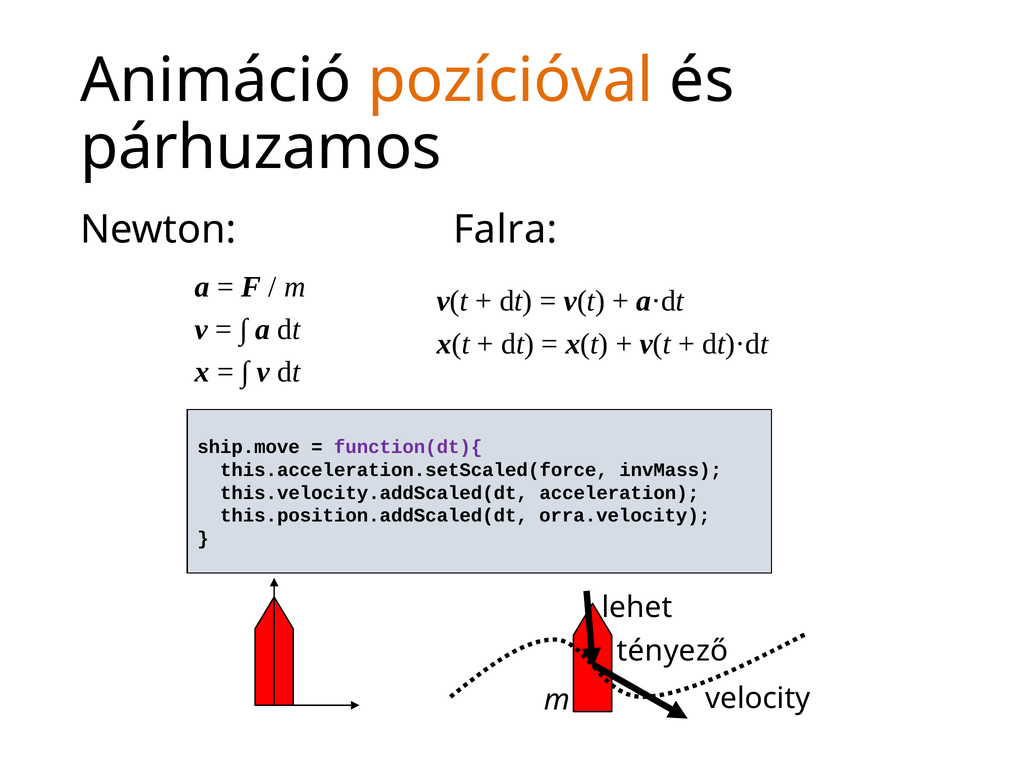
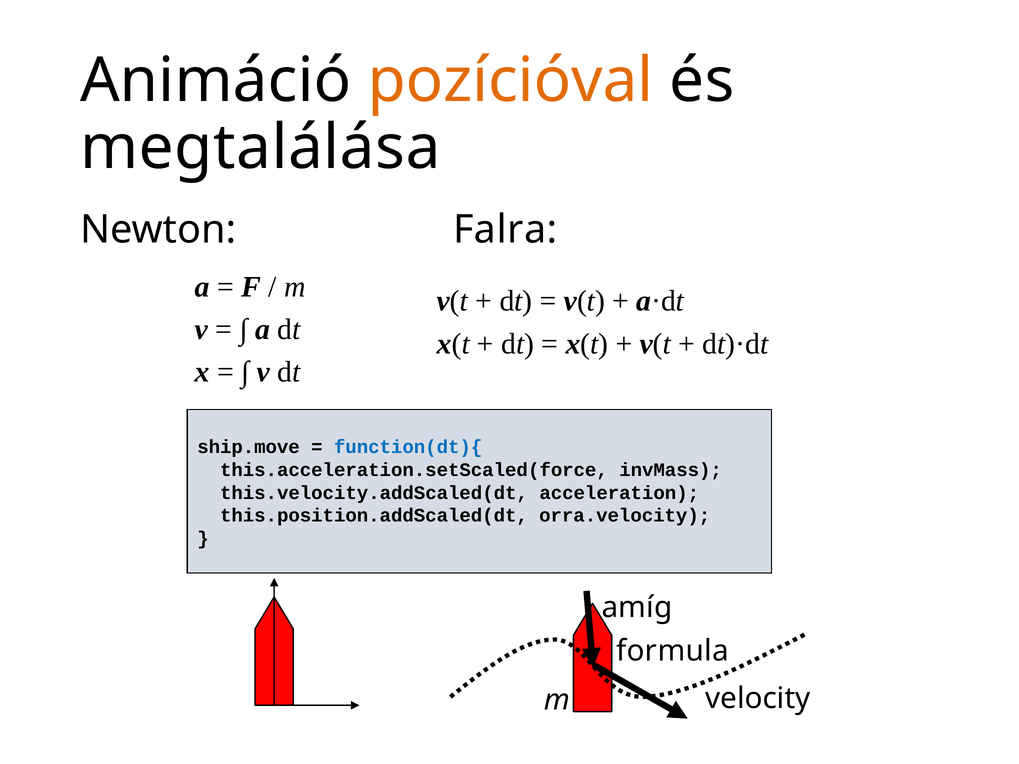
párhuzamos: párhuzamos -> megtalálása (260, 148)
function(dt){ colour: purple -> blue (408, 447)
lehet: lehet -> amíg (637, 607)
tényező: tényező -> formula (673, 651)
